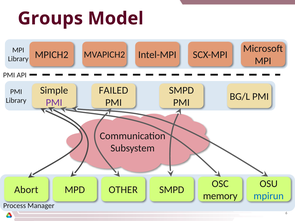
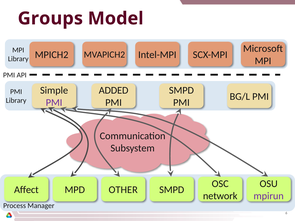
FAILED: FAILED -> ADDED (114, 90)
Abort: Abort -> Affect (26, 190)
memory: memory -> network (220, 196)
mpirun colour: blue -> purple (269, 196)
